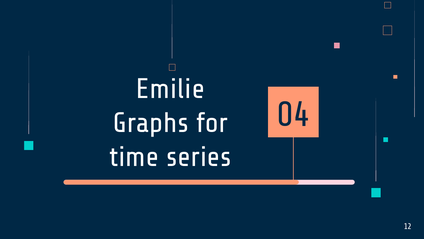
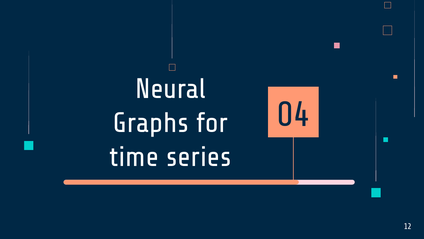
Emilie: Emilie -> Neural (171, 89)
